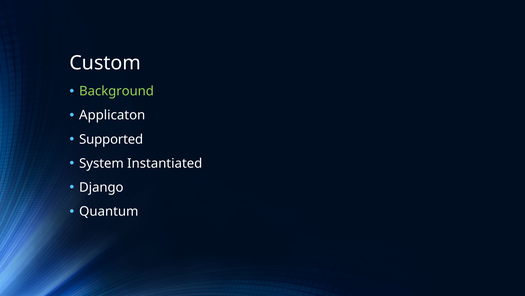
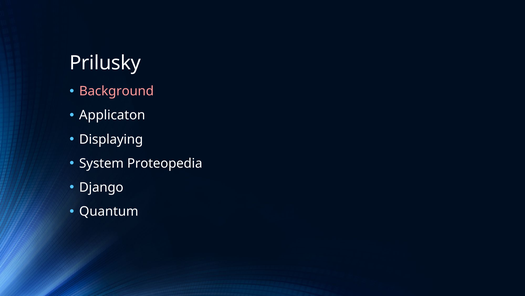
Custom: Custom -> Prilusky (105, 63)
Background colour: light green -> pink (116, 91)
Supported: Supported -> Displaying (111, 139)
Instantiated: Instantiated -> Proteopedia (165, 163)
